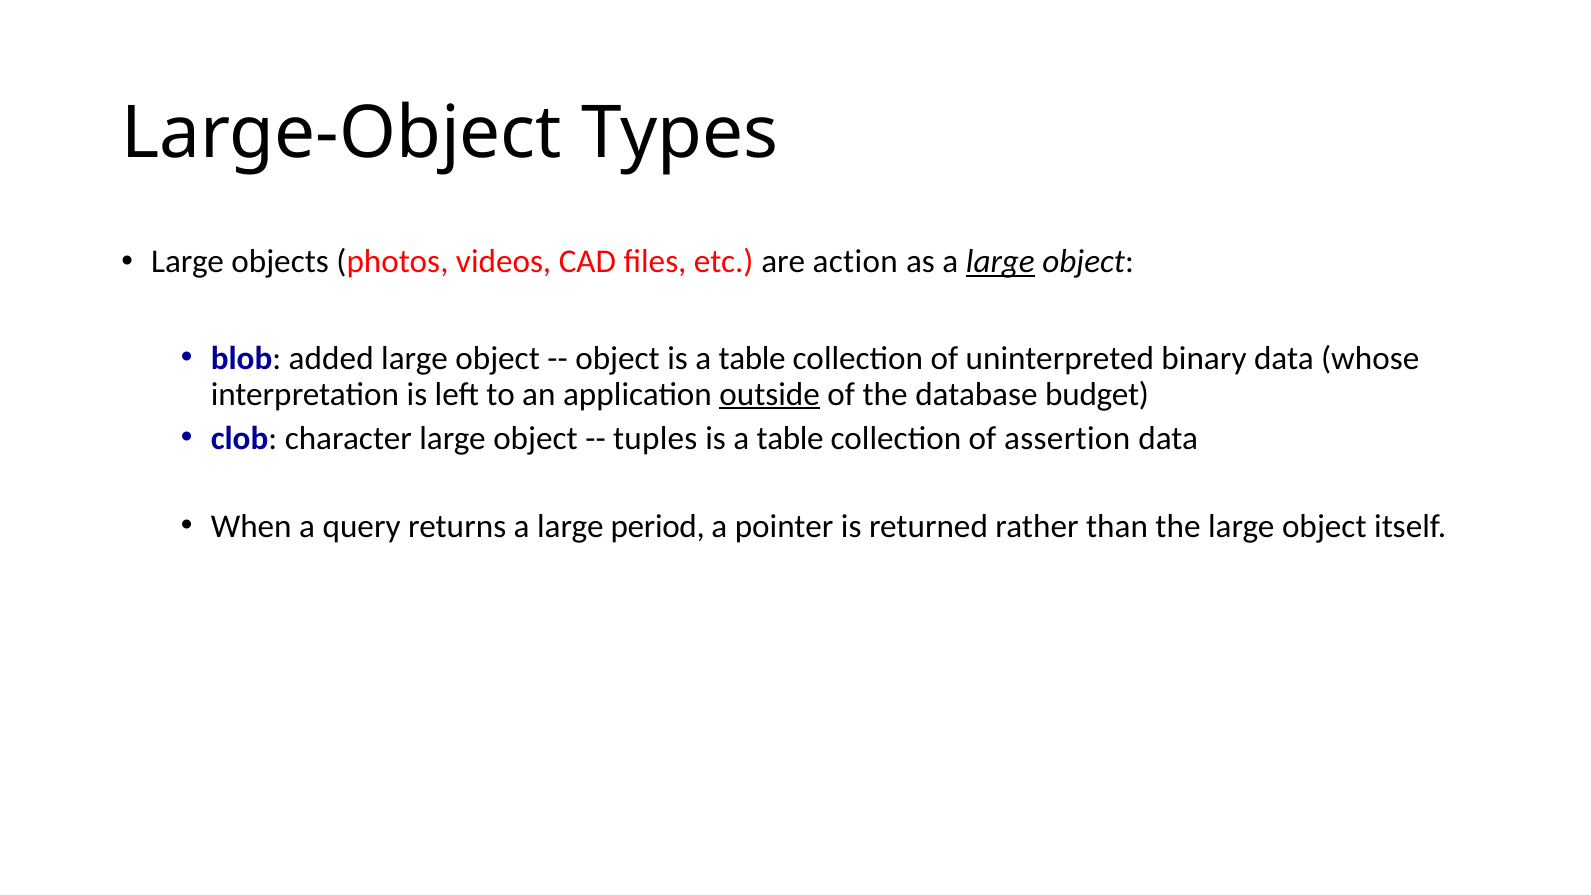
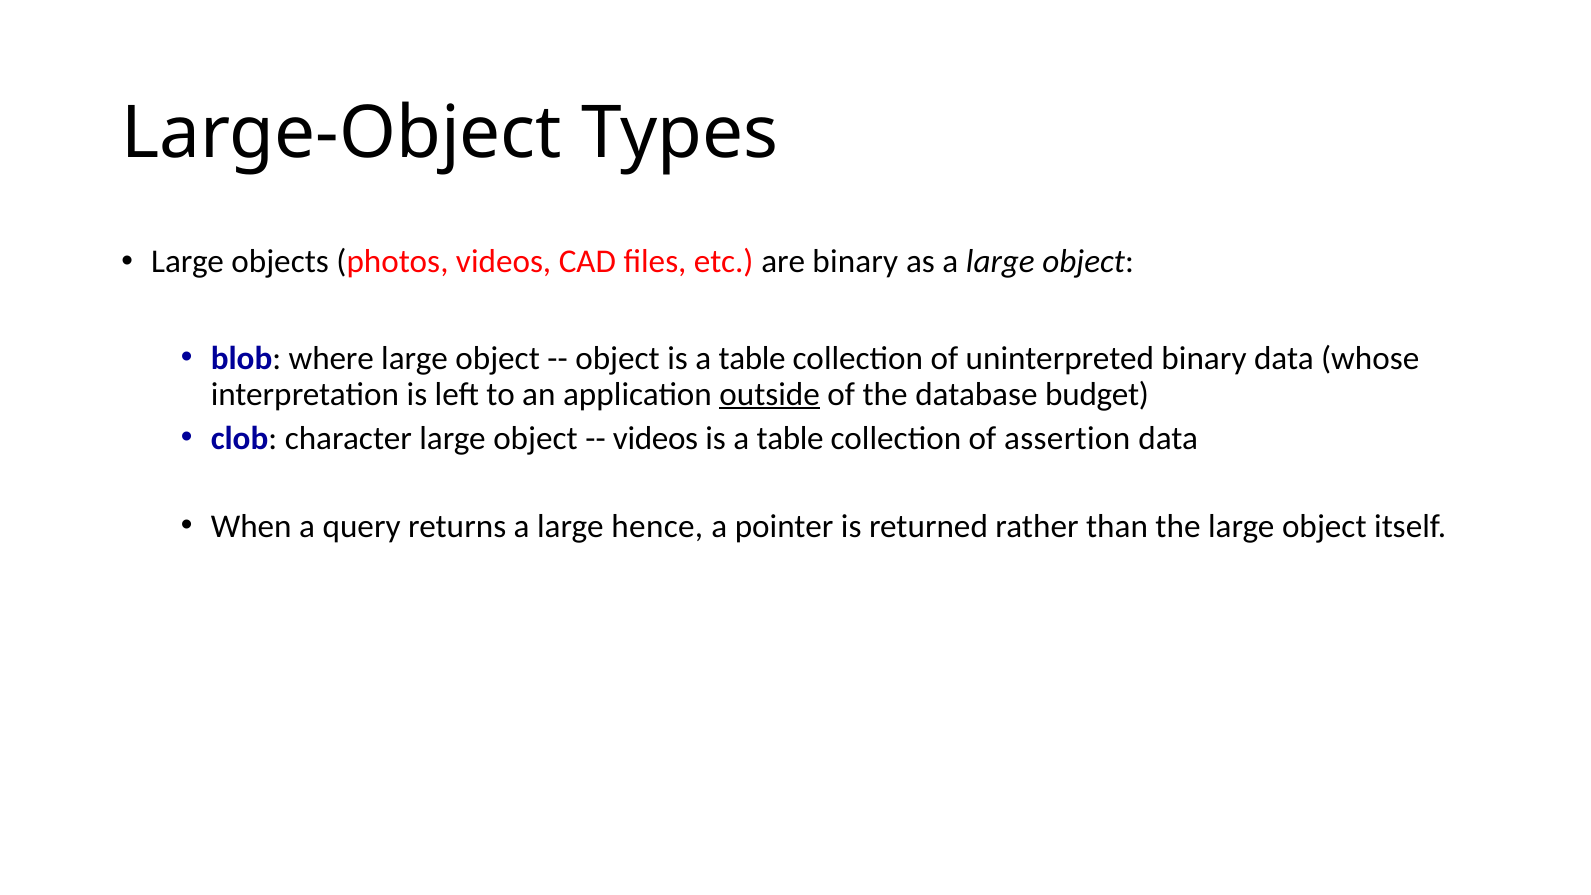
are action: action -> binary (855, 262)
large underline: present -> none (1000, 262)
added: added -> where (331, 358)
tuples: tuples -> videos (656, 438)
period: period -> hence (657, 526)
